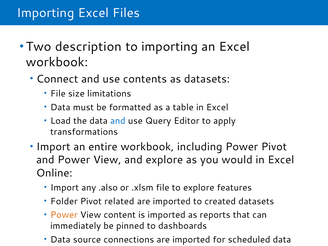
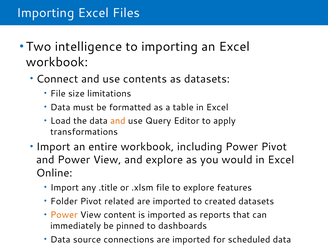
description: description -> intelligence (89, 47)
and colour: blue -> orange (118, 121)
.also: .also -> .title (108, 188)
